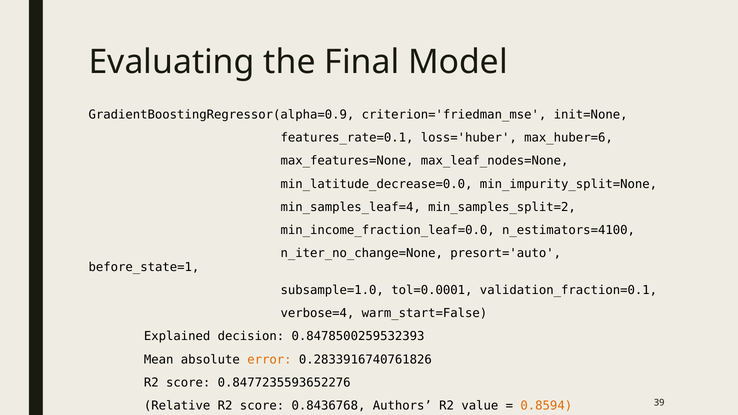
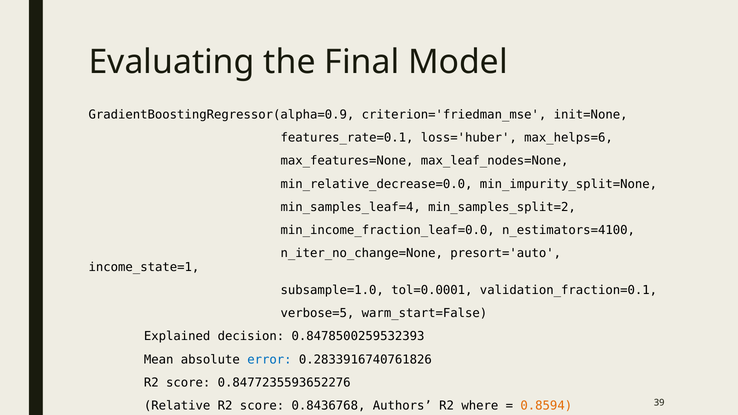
max_huber=6: max_huber=6 -> max_helps=6 (568, 138)
min_latitude_decrease=0.0: min_latitude_decrease=0.0 -> min_relative_decrease=0.0 (377, 184)
before_state=1: before_state=1 -> income_state=1 (144, 267)
verbose=4: verbose=4 -> verbose=5 (317, 313)
error colour: orange -> blue (269, 360)
value: value -> where (480, 406)
